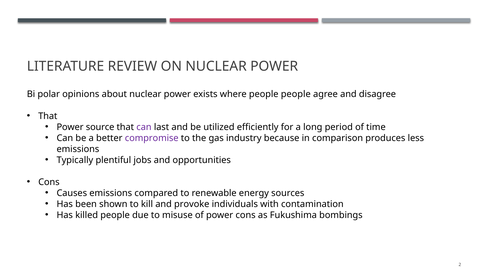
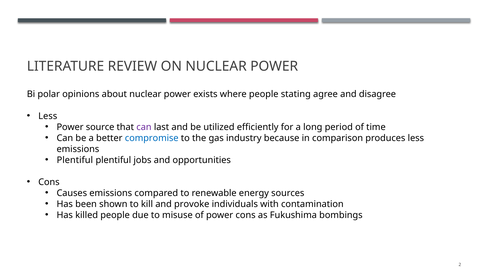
people people: people -> stating (296, 94)
That: That -> Less (48, 116)
compromise colour: purple -> blue (152, 138)
Typically: Typically -> Plentiful (75, 160)
